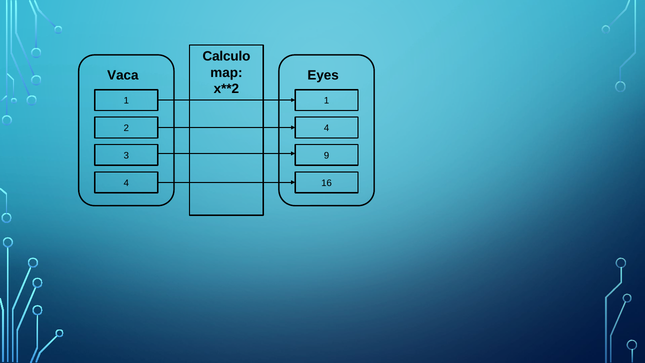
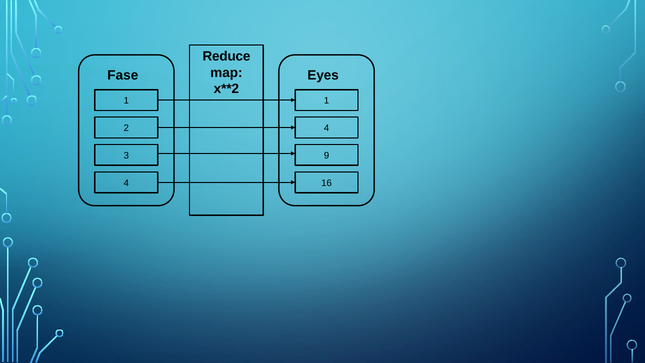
Calculo: Calculo -> Reduce (226, 56)
Vaca: Vaca -> Fase (123, 75)
